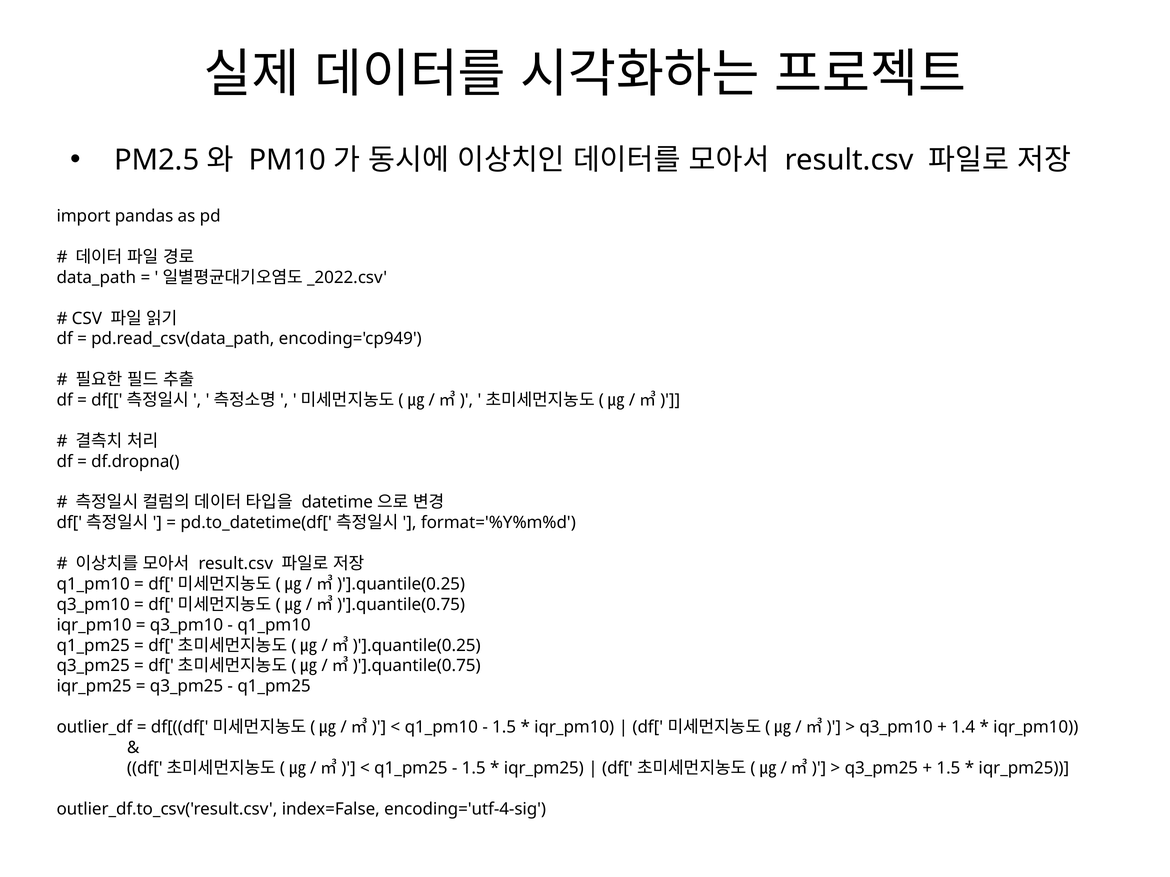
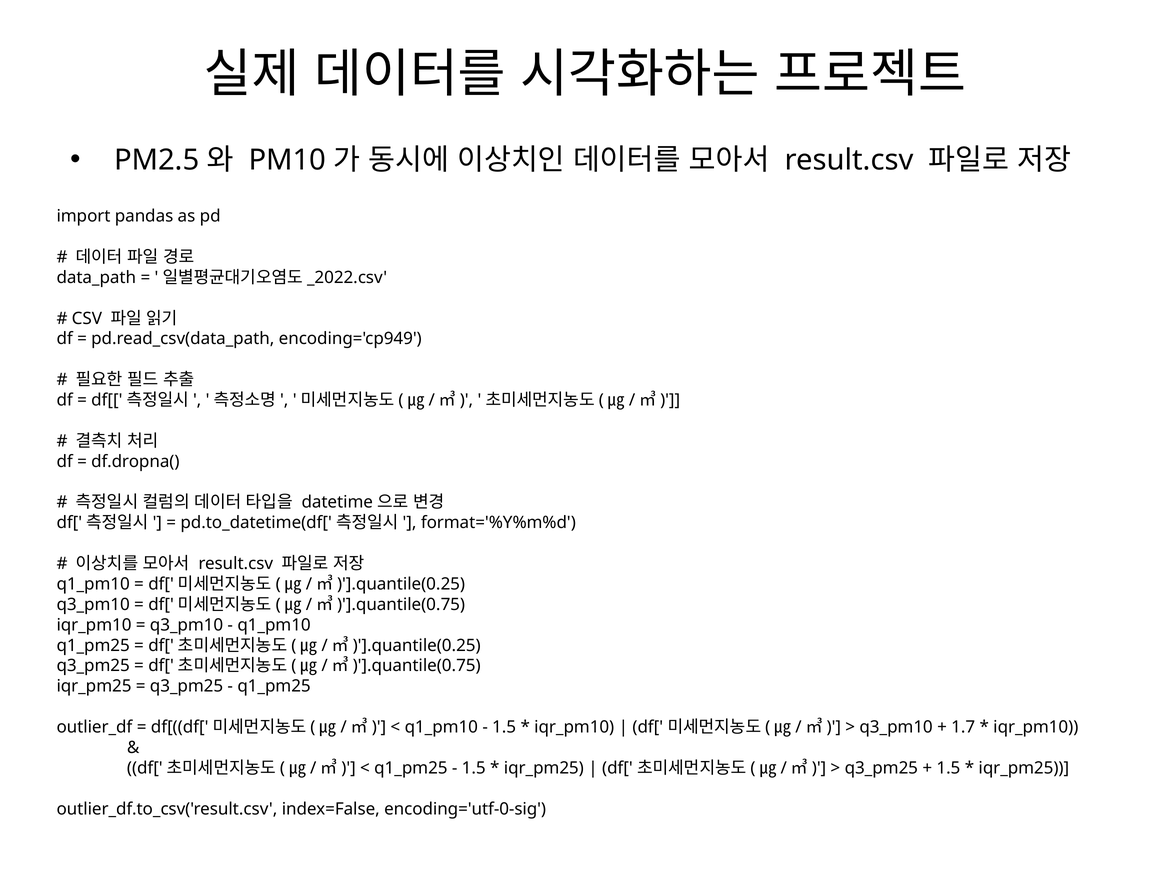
1.4: 1.4 -> 1.7 (963, 728)
encoding='utf-4-sig: encoding='utf-4-sig -> encoding='utf-0-sig (465, 809)
